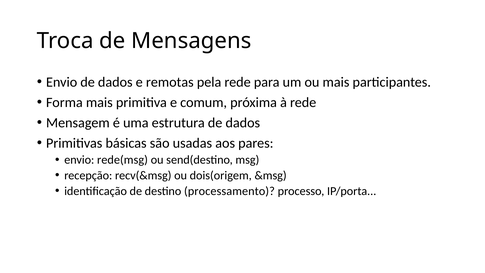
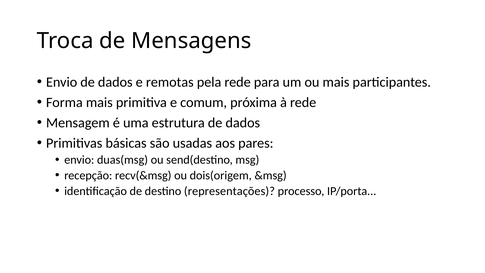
rede(msg: rede(msg -> duas(msg (123, 160)
processamento: processamento -> representações (229, 191)
